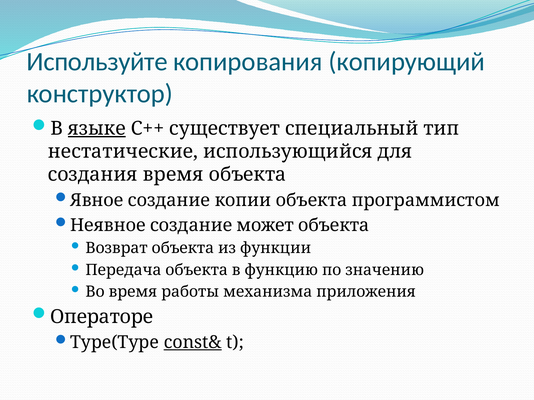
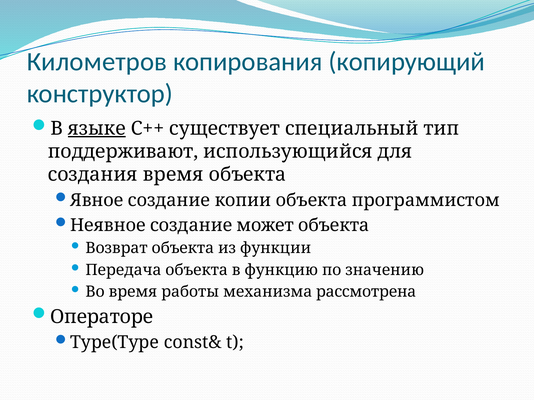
Используйте: Используйте -> Километров (97, 62)
нестатические: нестатические -> поддерживают (123, 152)
приложения: приложения -> рассмотрена (366, 292)
const& underline: present -> none (193, 343)
